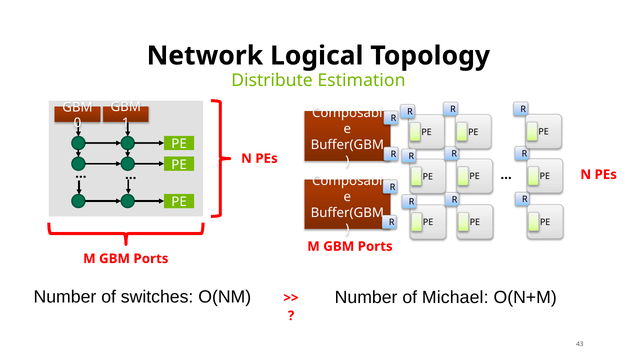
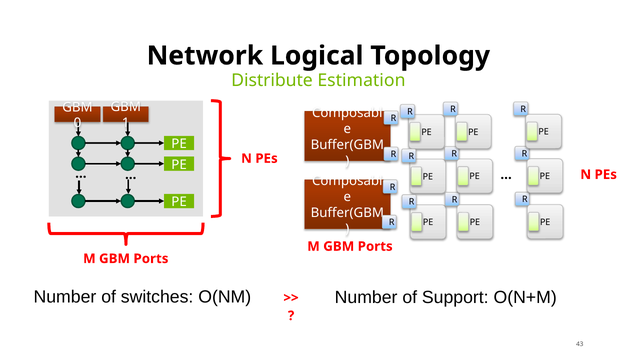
Michael: Michael -> Support (455, 298)
